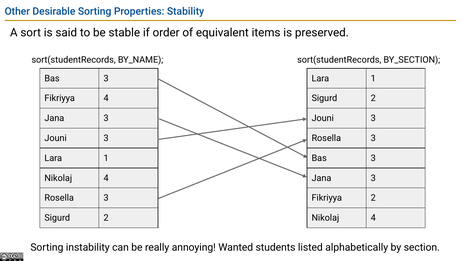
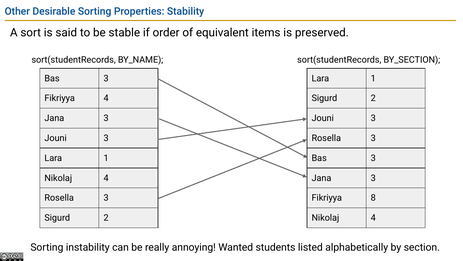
Fikriyya 2: 2 -> 8 (373, 198)
